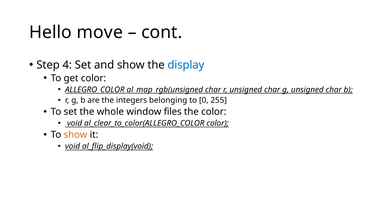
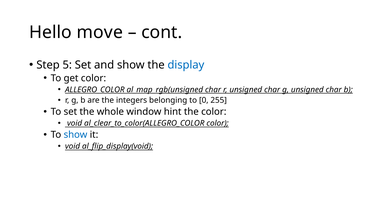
4: 4 -> 5 (67, 65)
files: files -> hint (173, 112)
show colour: orange -> blue (76, 134)
